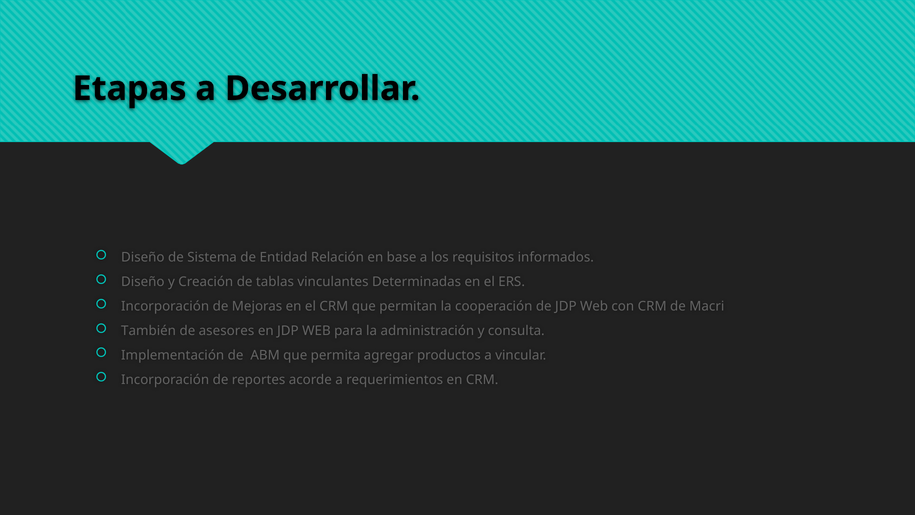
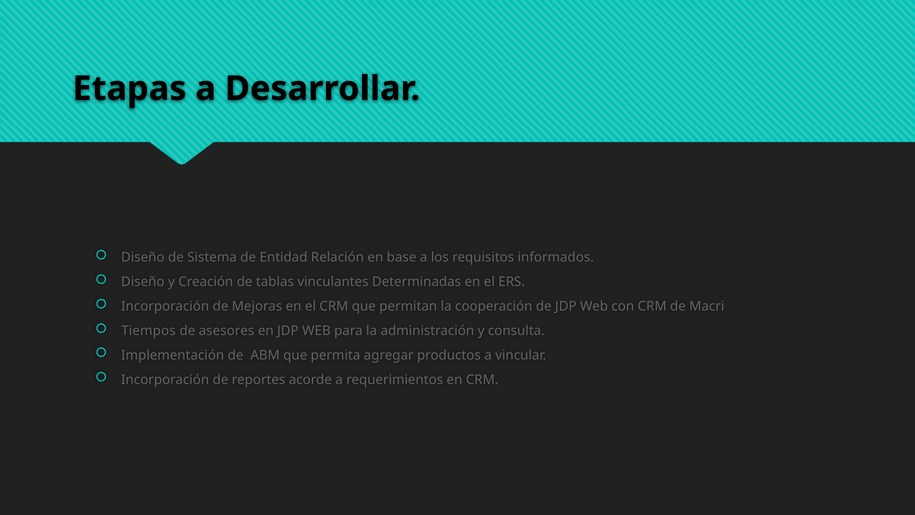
También: También -> Tiempos (148, 331)
